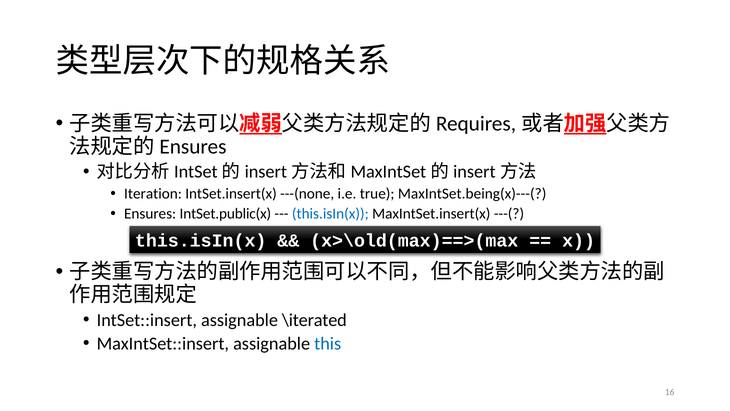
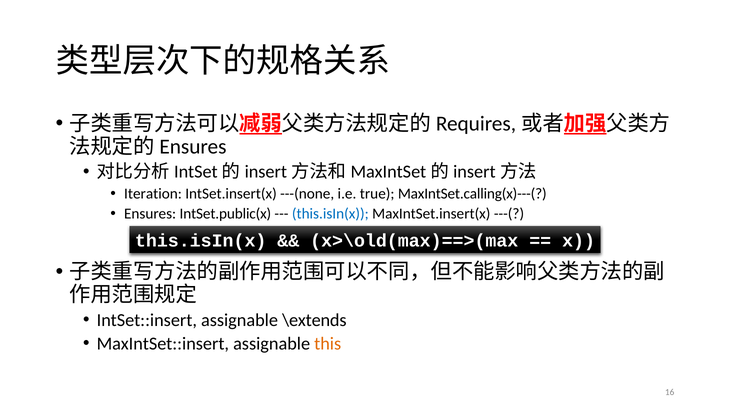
MaxIntSet.being(x)---(: MaxIntSet.being(x)---( -> MaxIntSet.calling(x)---( (472, 193)
\iterated: \iterated -> \extends (314, 320)
this colour: blue -> orange (328, 343)
